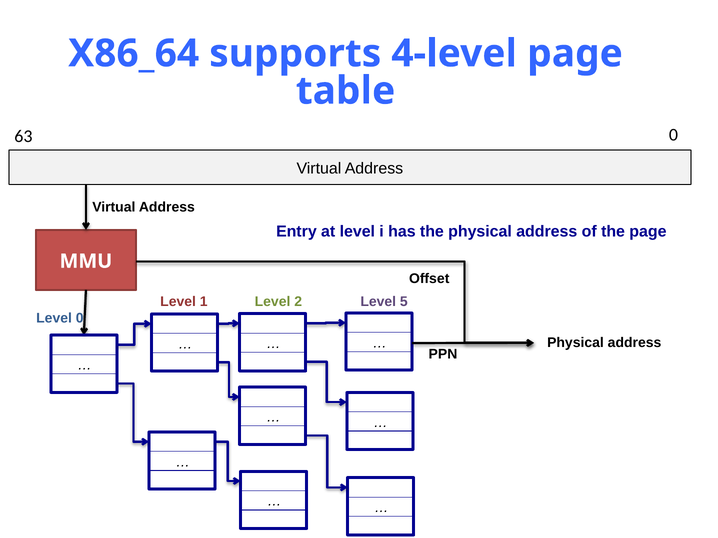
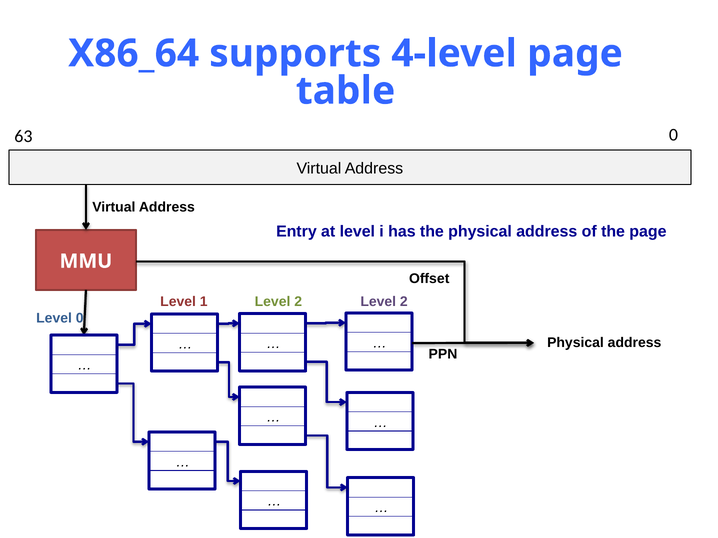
2 Level 5: 5 -> 2 (404, 302)
